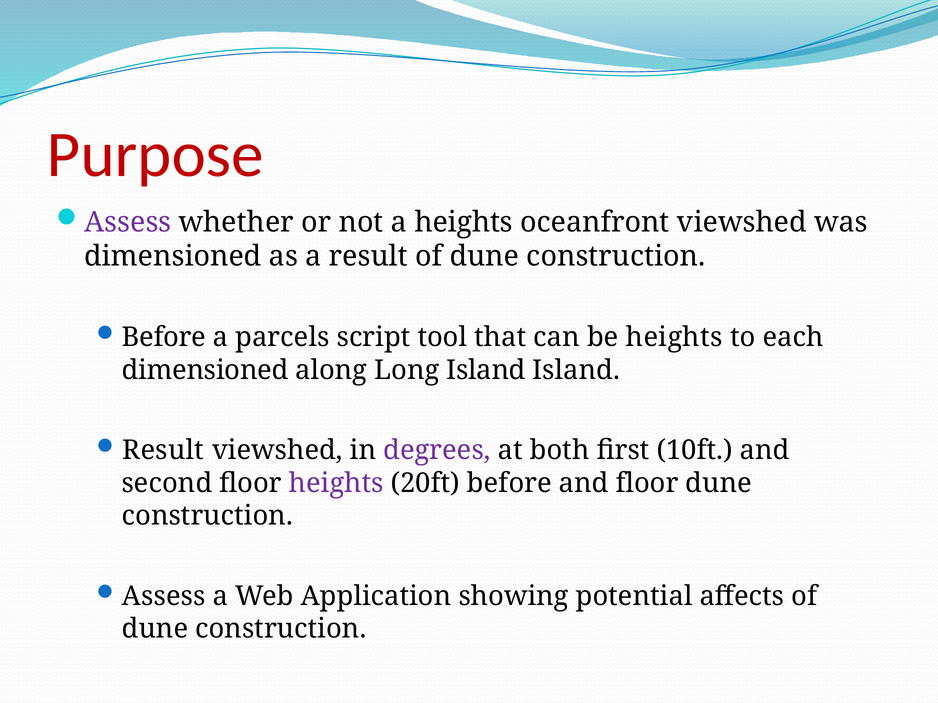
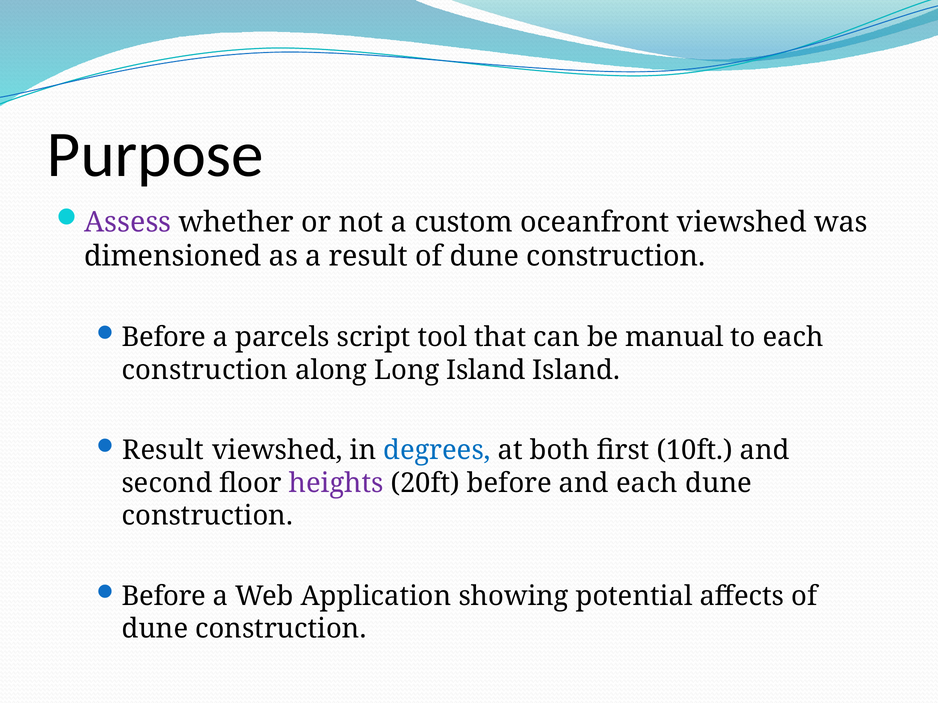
Purpose colour: red -> black (155, 155)
a heights: heights -> custom (464, 222)
be heights: heights -> manual (674, 338)
dimensioned: dimensioned -> construction (205, 370)
degrees colour: purple -> blue (437, 451)
and floor: floor -> each (647, 483)
Assess: Assess -> Before (164, 597)
